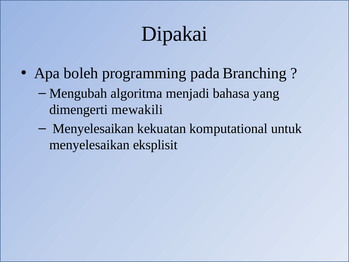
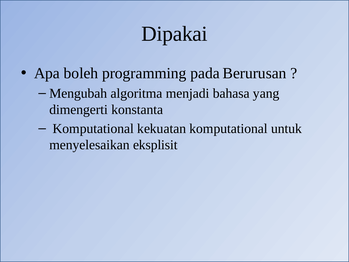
Branching: Branching -> Berurusan (255, 73)
mewakili: mewakili -> konstanta (137, 110)
Menyelesaikan: Menyelesaikan -> Komputational (93, 129)
